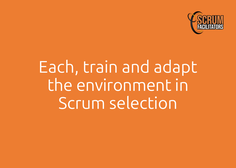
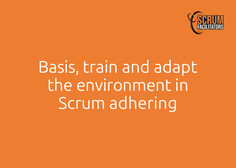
Each: Each -> Basis (59, 67)
selection: selection -> adhering (143, 104)
